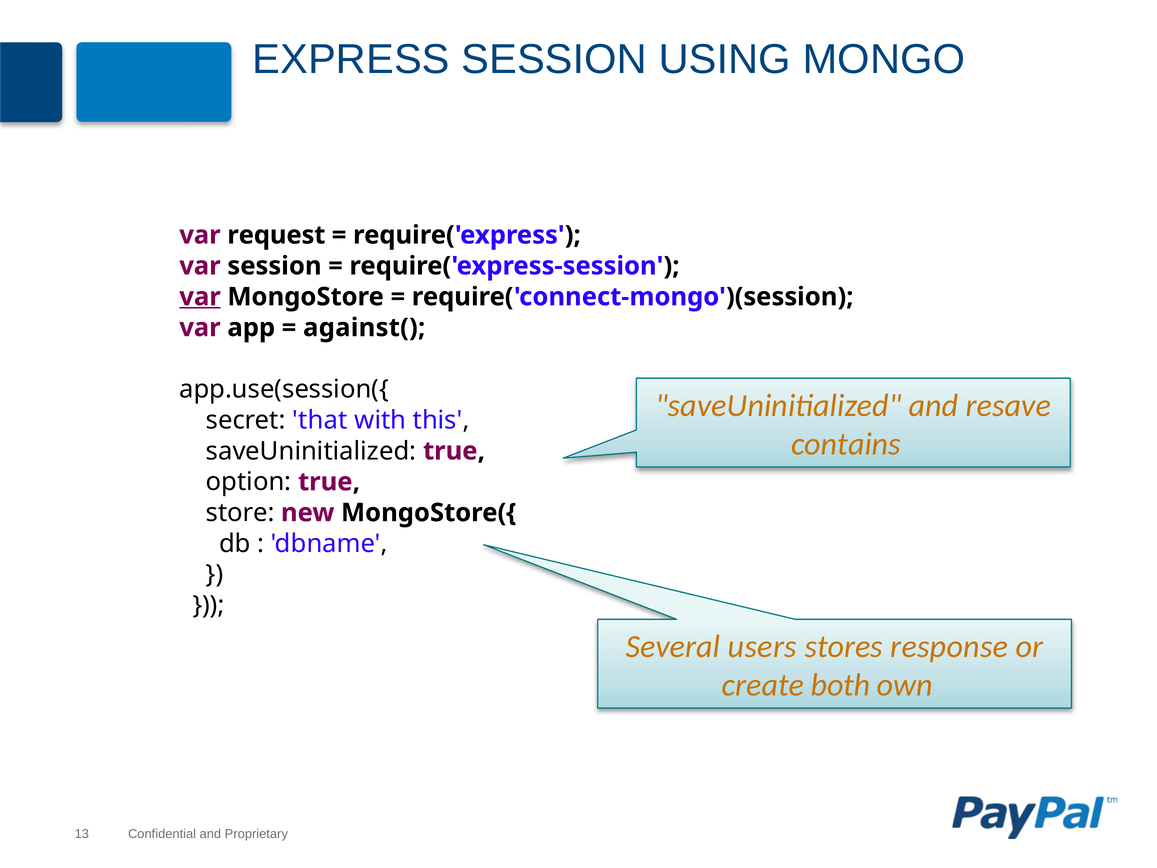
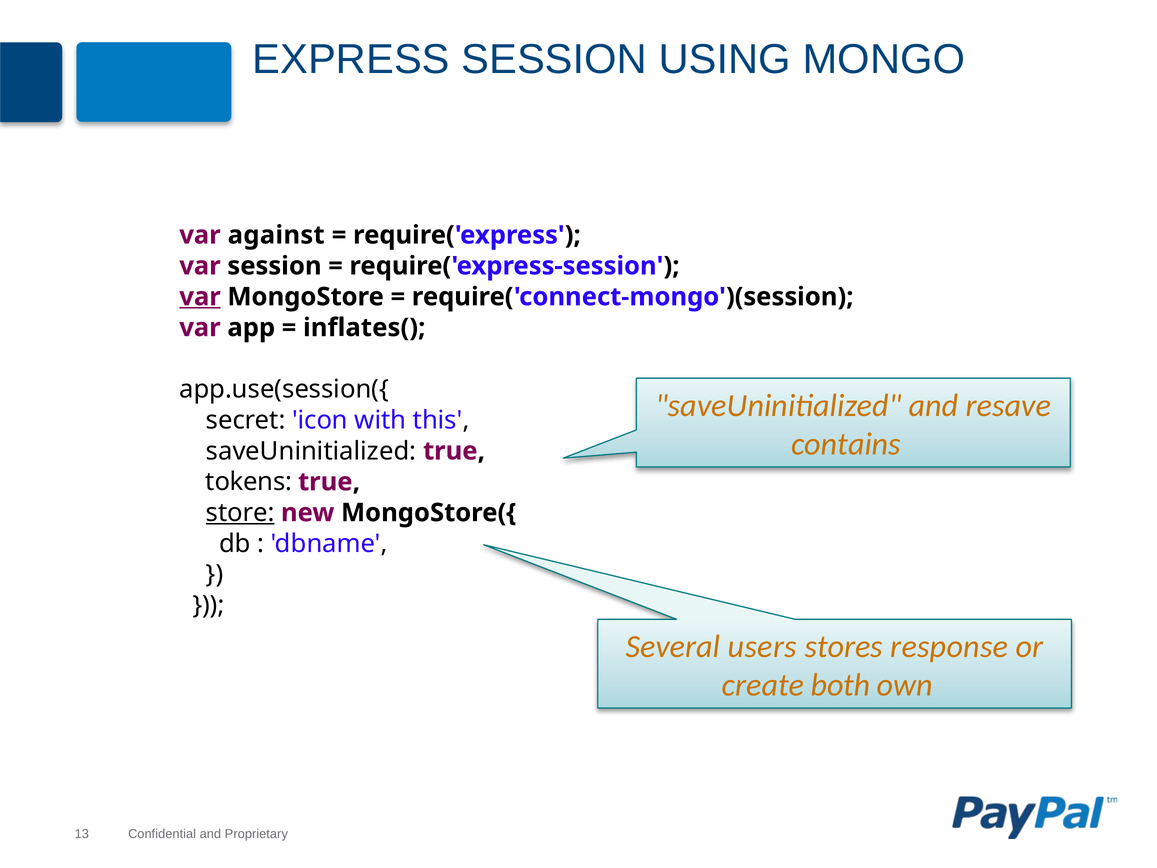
request: request -> against (276, 235)
against(: against( -> inflates( (364, 328)
that: that -> icon (320, 420)
option: option -> tokens (249, 482)
store underline: none -> present (240, 513)
